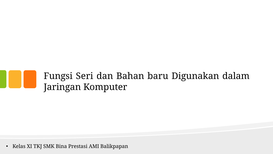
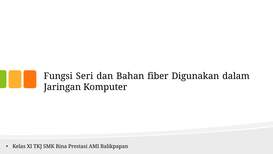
baru: baru -> fiber (158, 76)
